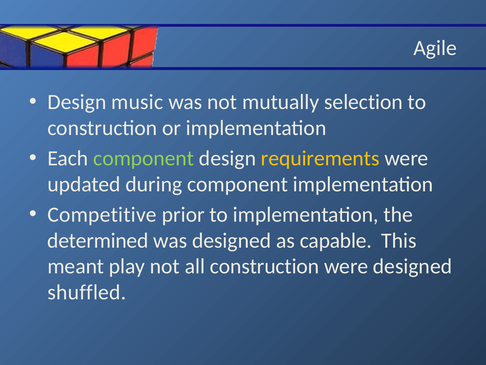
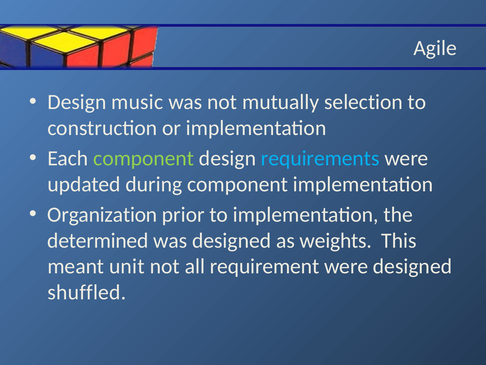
requirements colour: yellow -> light blue (320, 158)
Competitive: Competitive -> Organization (102, 214)
capable: capable -> weights (336, 240)
play: play -> unit (127, 266)
all construction: construction -> requirement (265, 266)
